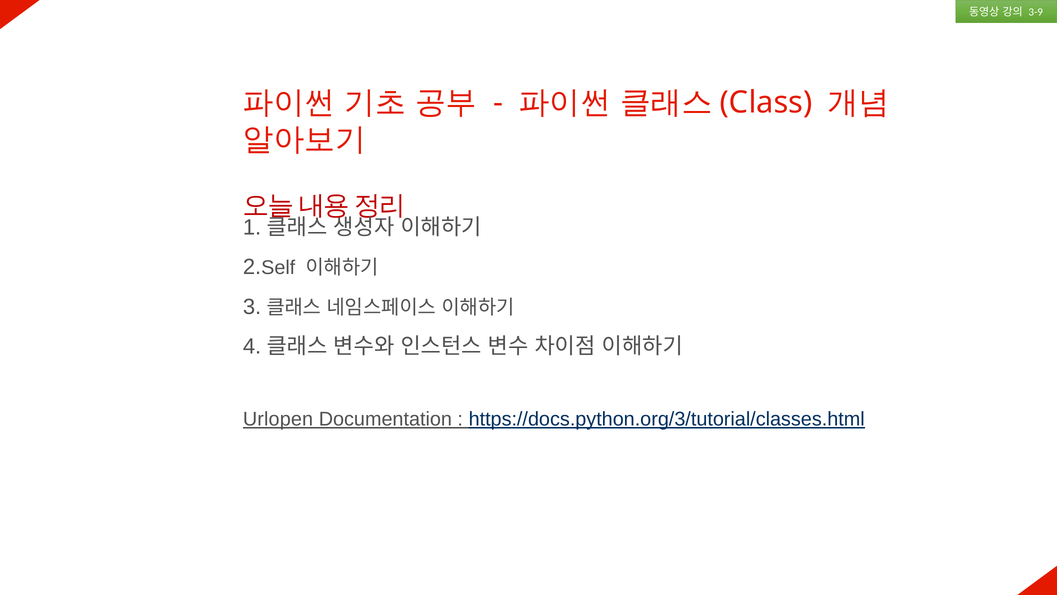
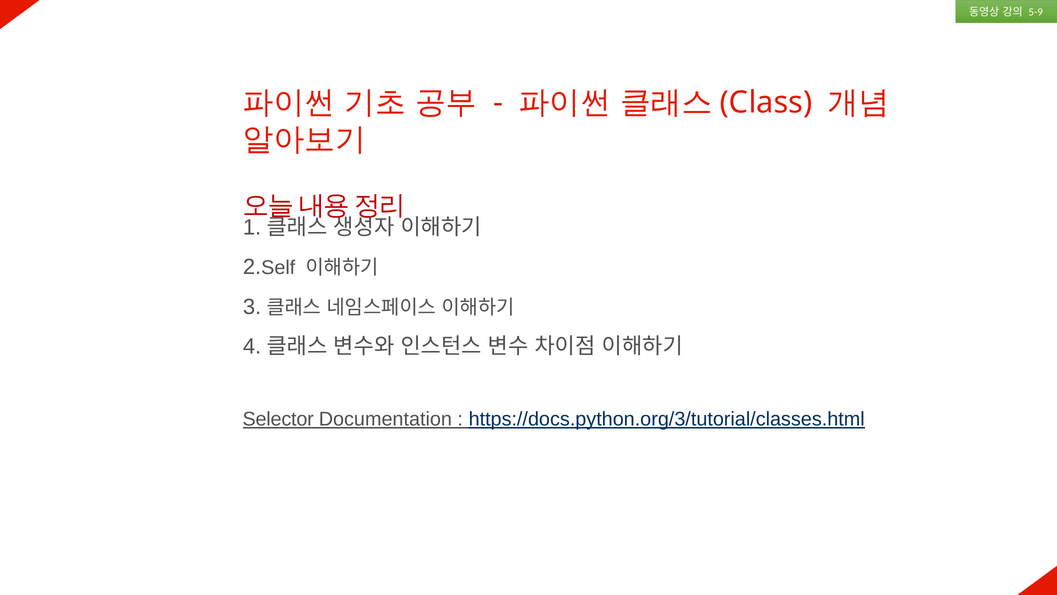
3-9: 3-9 -> 5-9 (1036, 12)
Urlopen: Urlopen -> Selector (278, 419)
